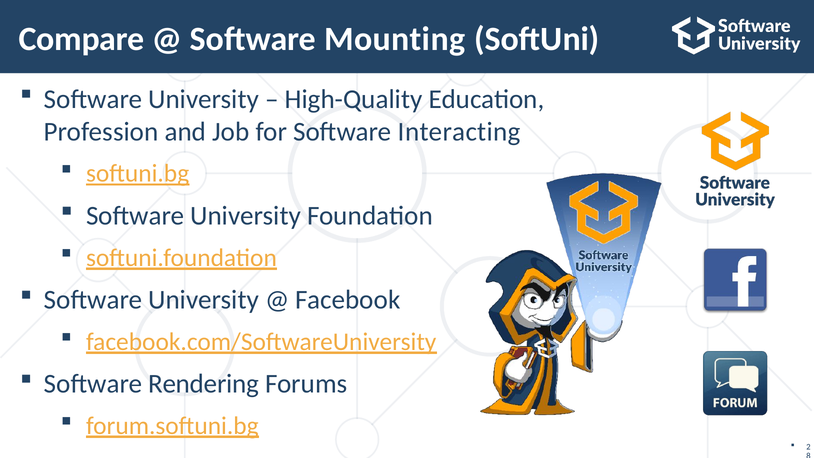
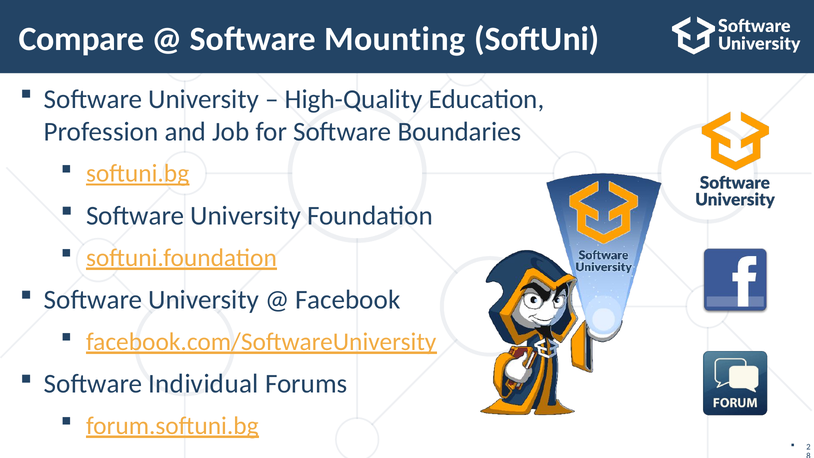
Interacting: Interacting -> Boundaries (459, 132)
Rendering: Rendering -> Individual (203, 384)
